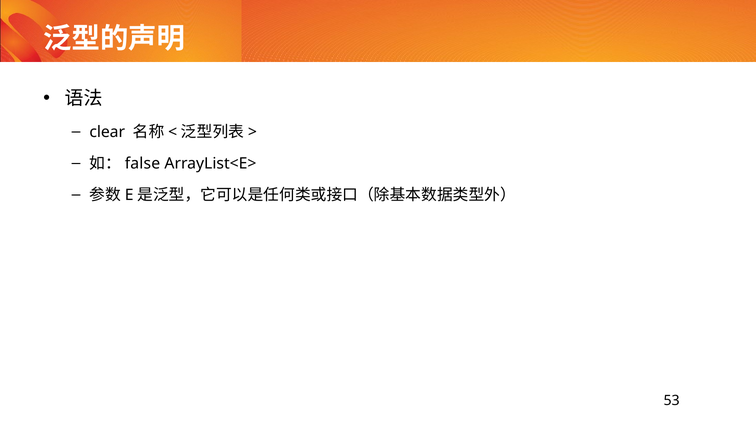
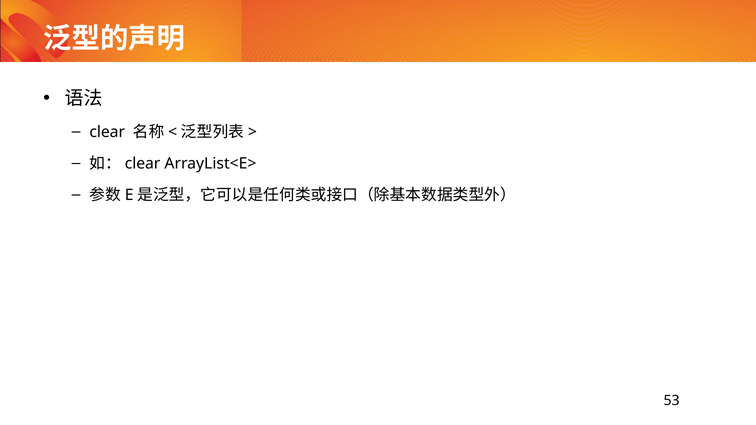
false: false -> clear (143, 163)
